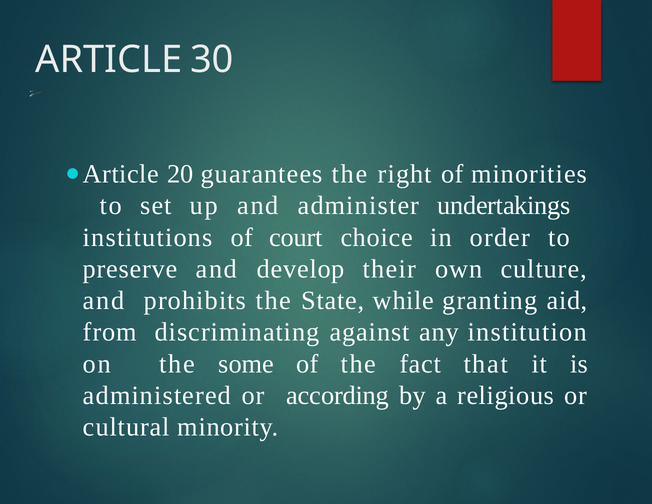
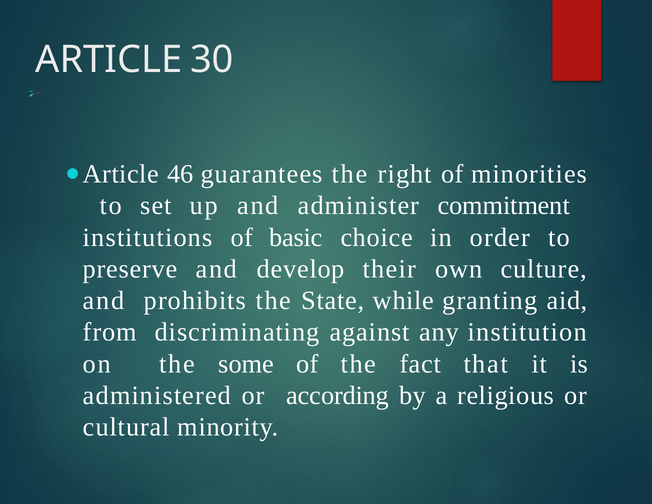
20: 20 -> 46 (180, 174)
undertakings: undertakings -> commitment (504, 206)
court: court -> basic (296, 237)
